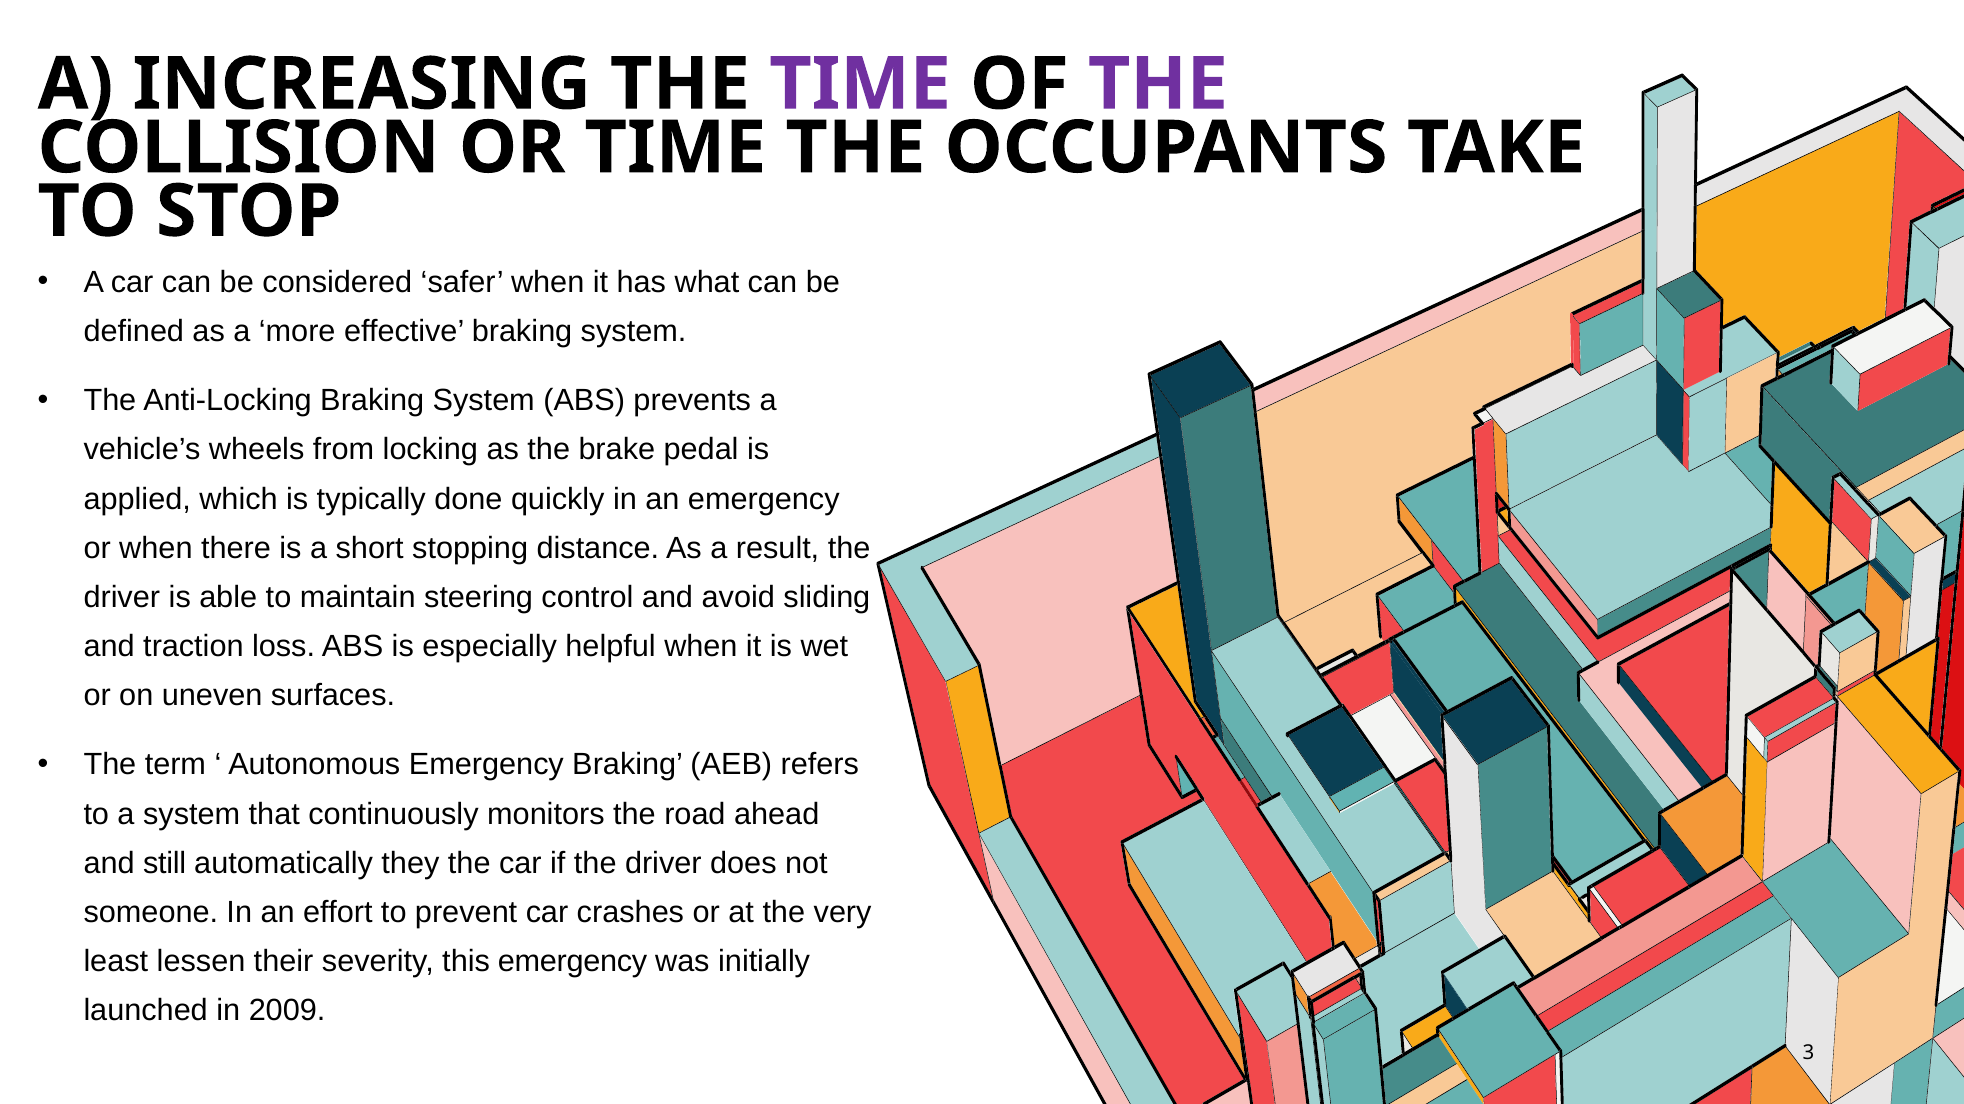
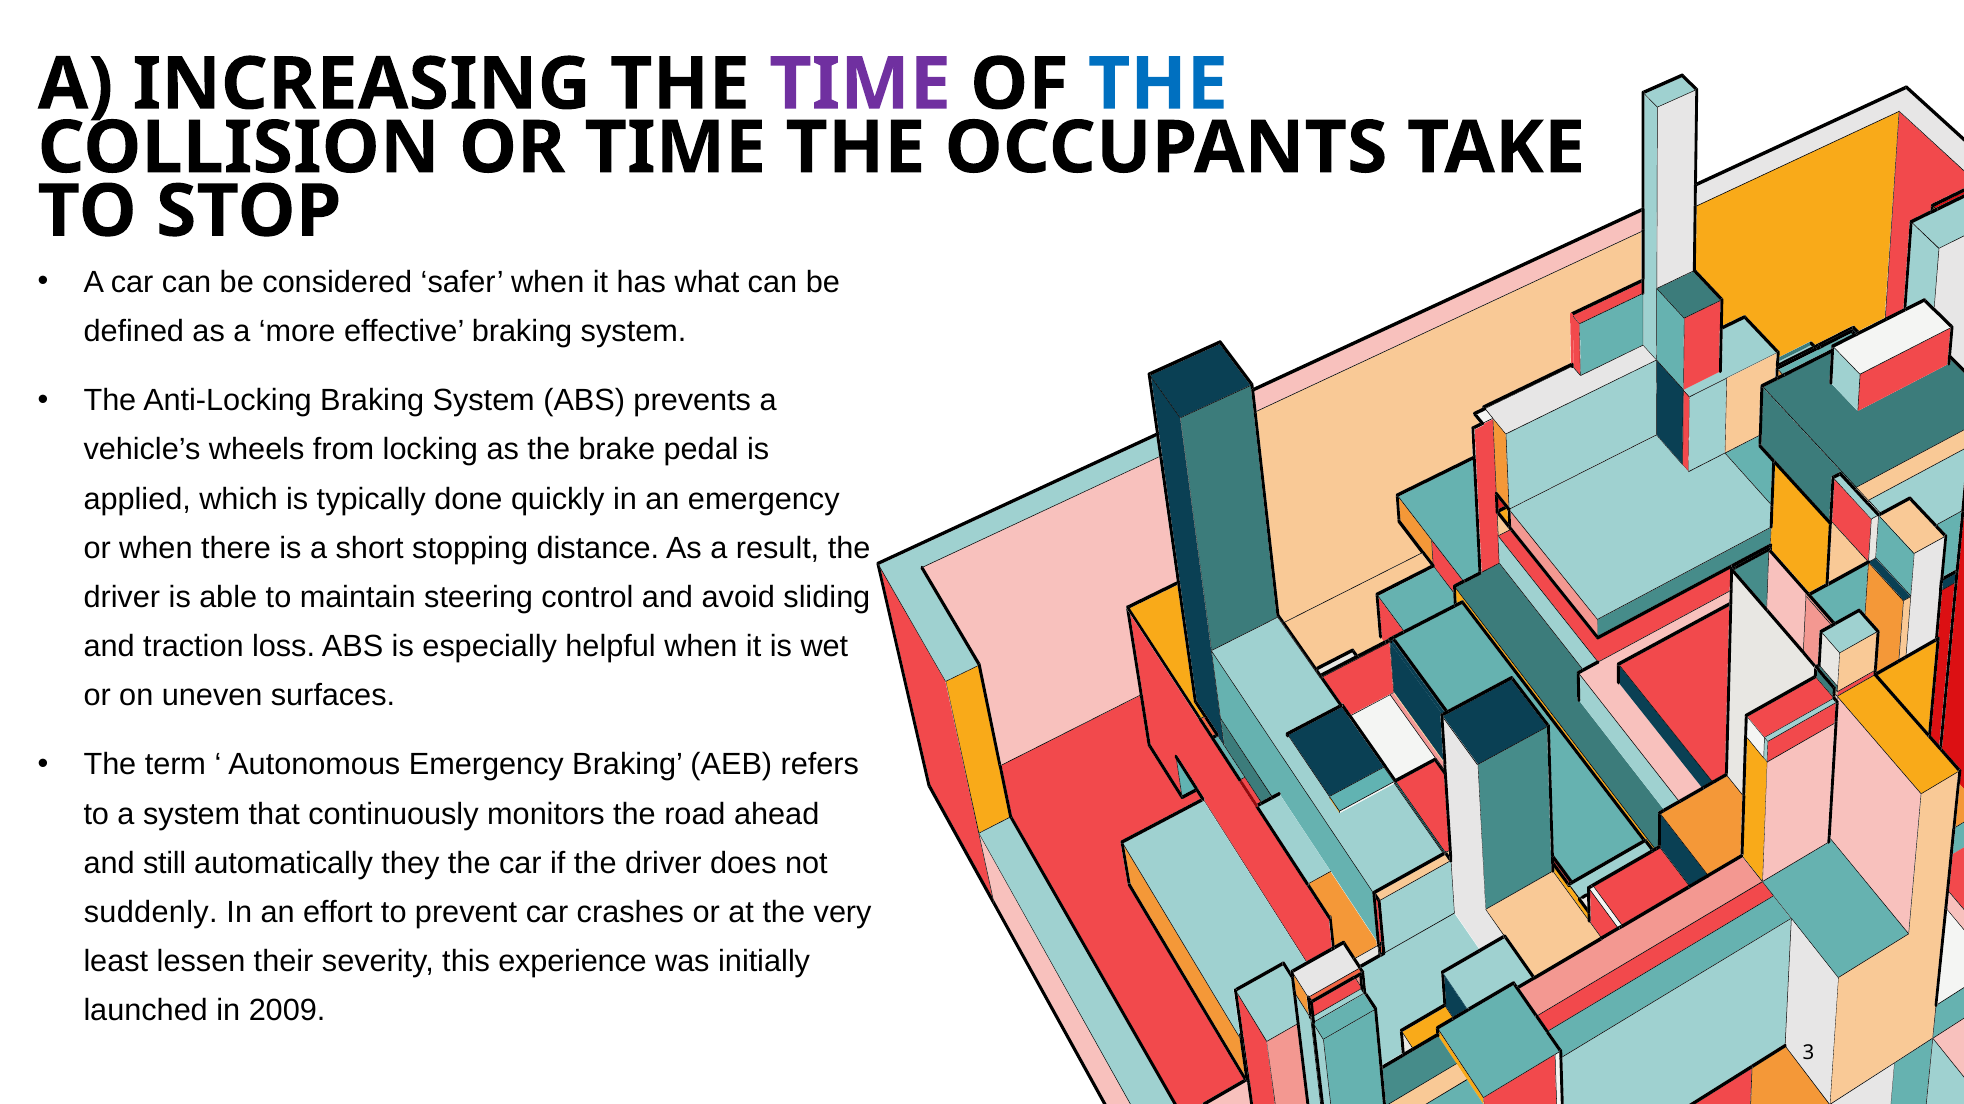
THE colour: purple -> blue (1158, 84)
someone: someone -> suddenly (151, 913)
this emergency: emergency -> experience (573, 962)
